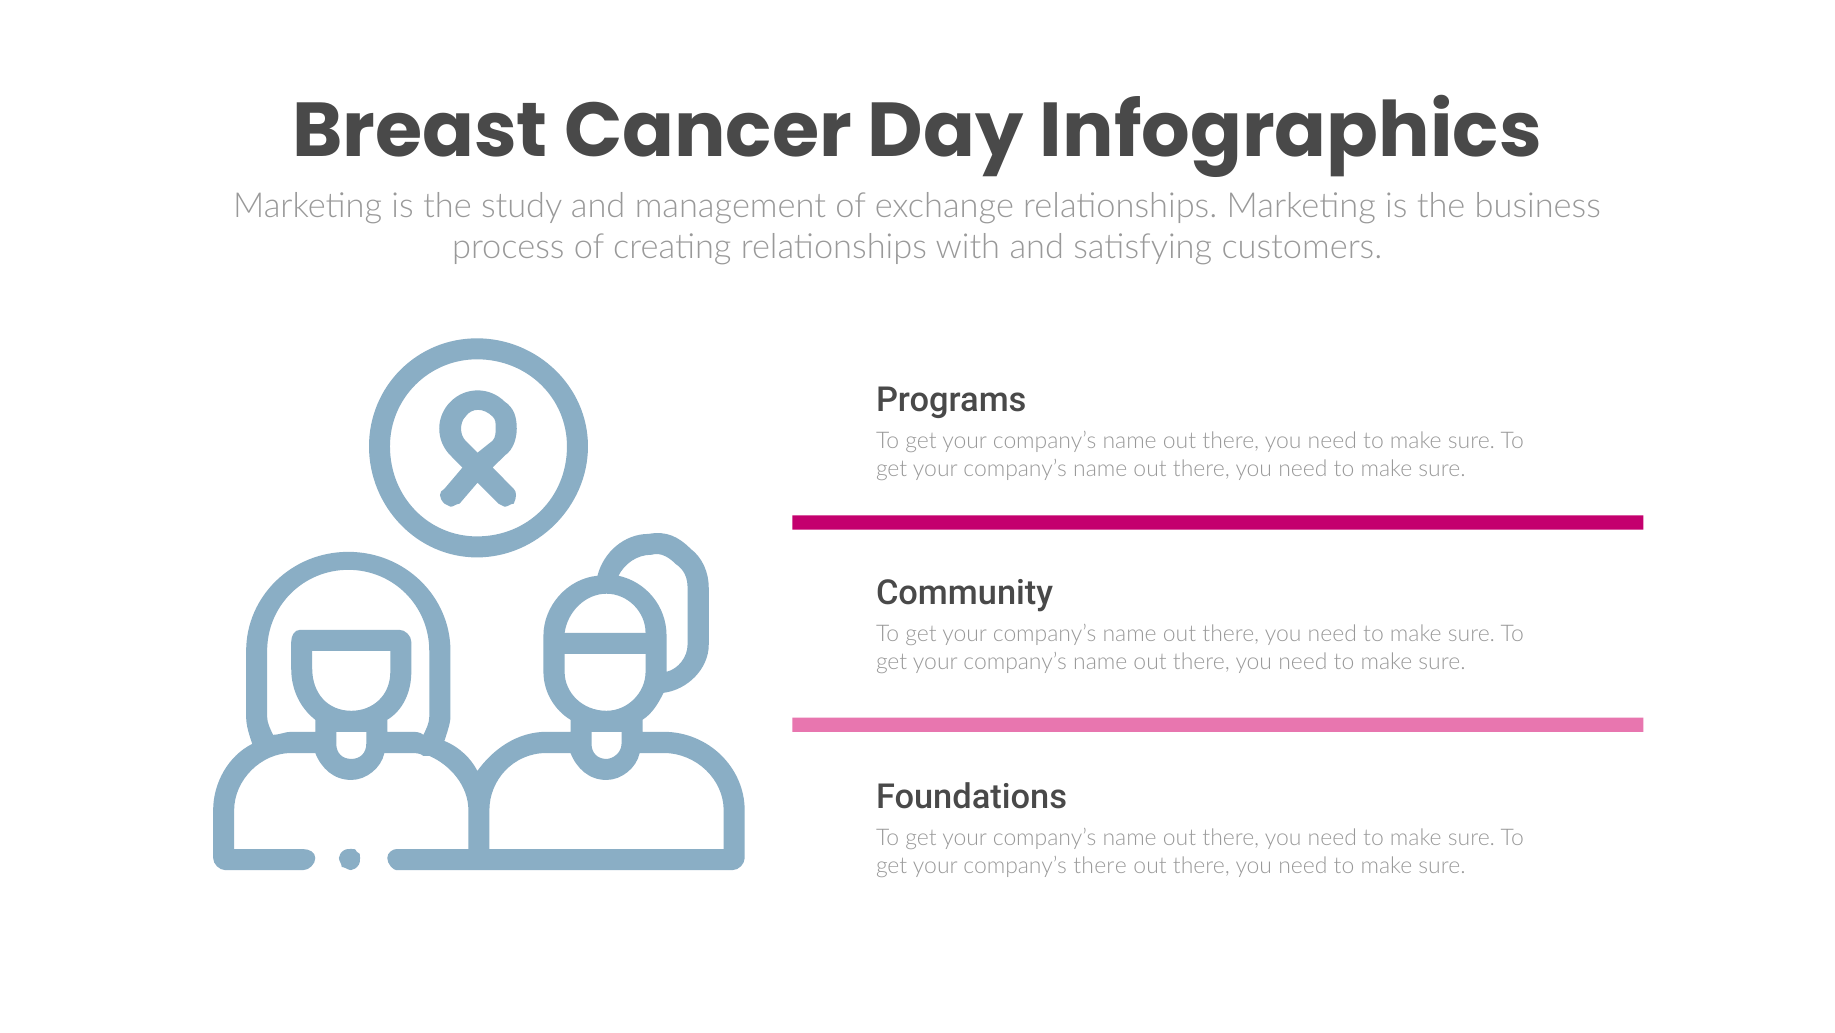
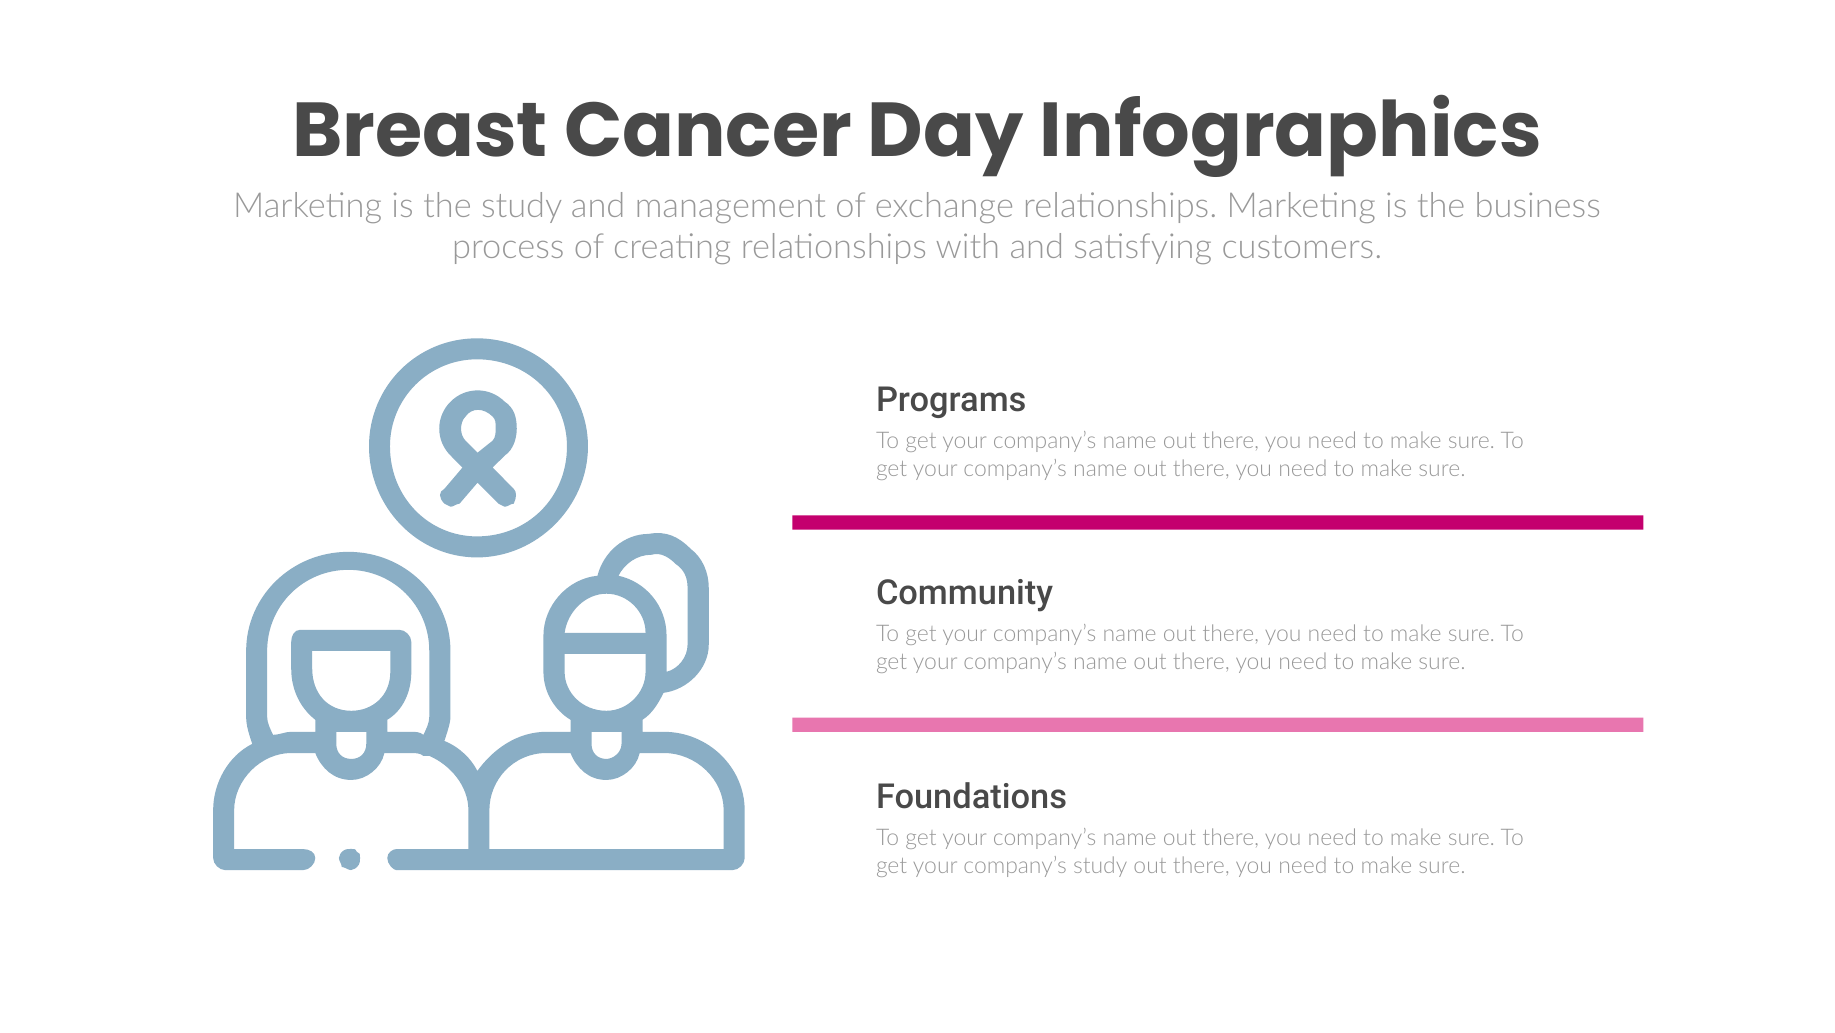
company’s there: there -> study (1100, 865)
